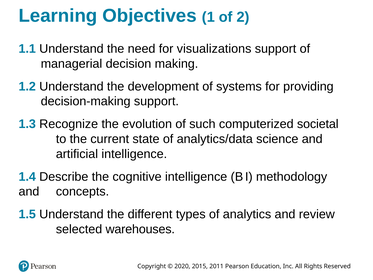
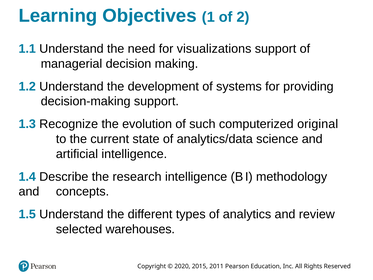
societal: societal -> original (318, 124)
cognitive: cognitive -> research (137, 176)
